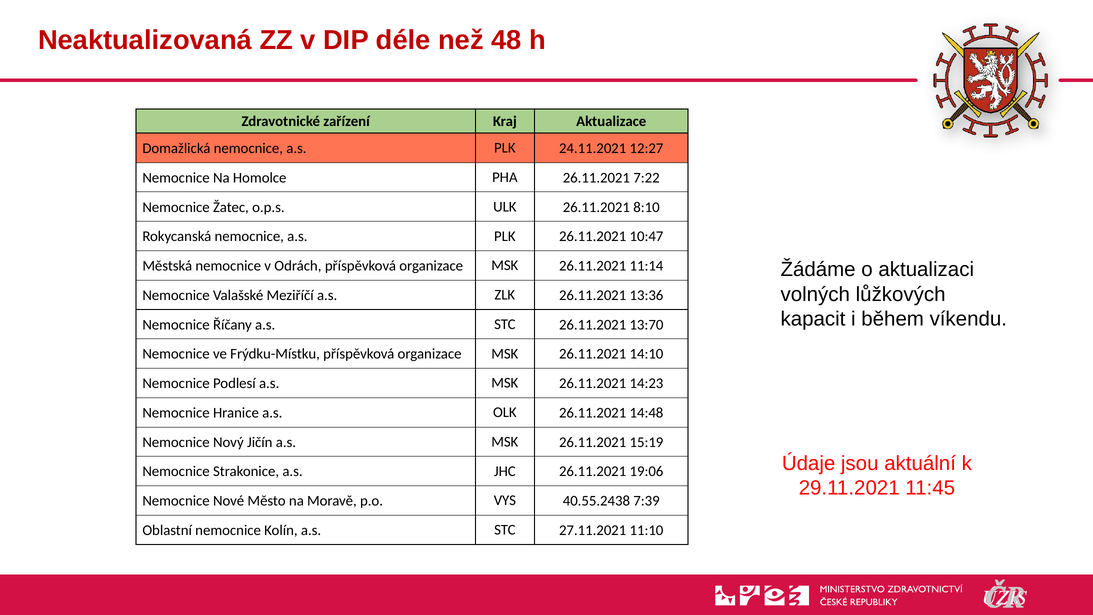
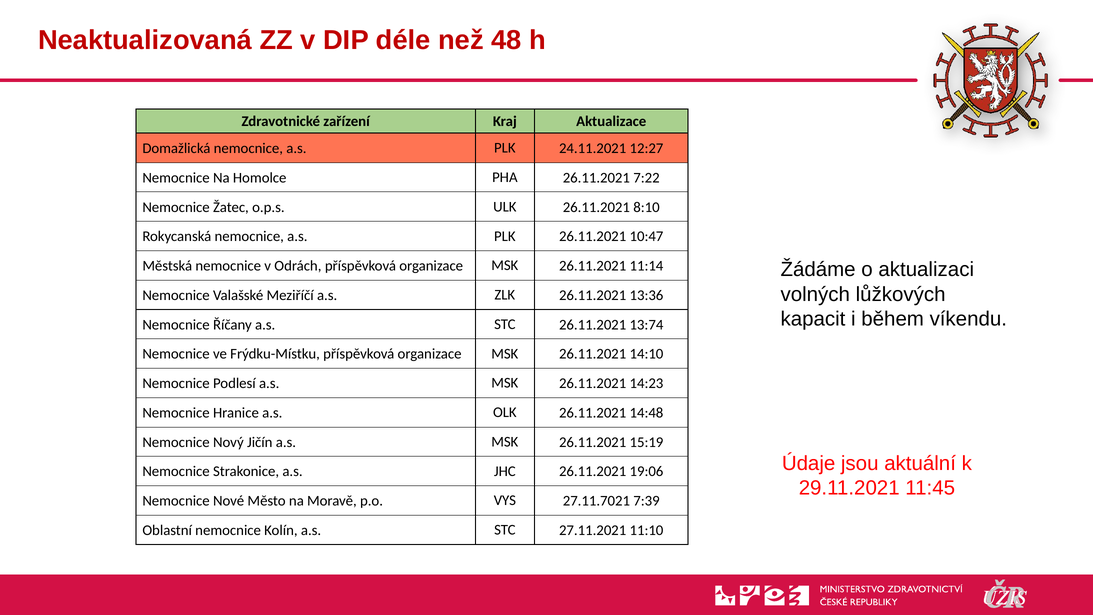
13:70: 13:70 -> 13:74 (646, 325)
40.55.2438: 40.55.2438 -> 27.11.7021 (596, 501)
